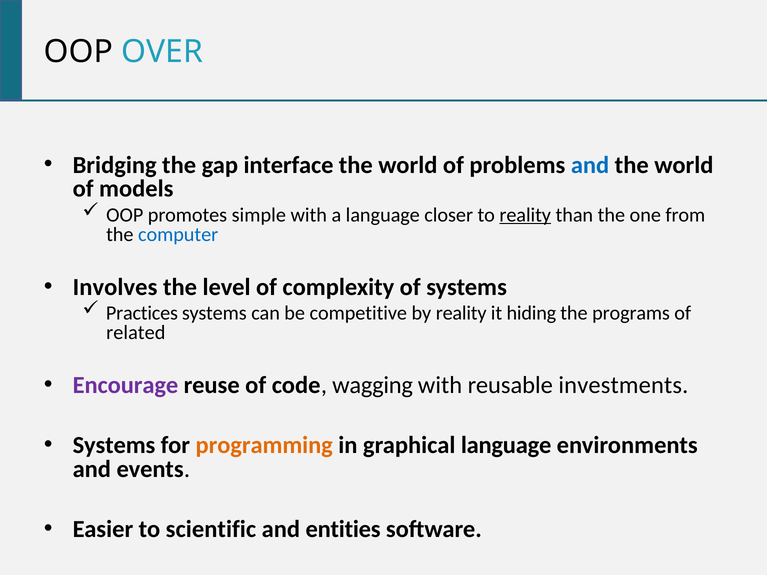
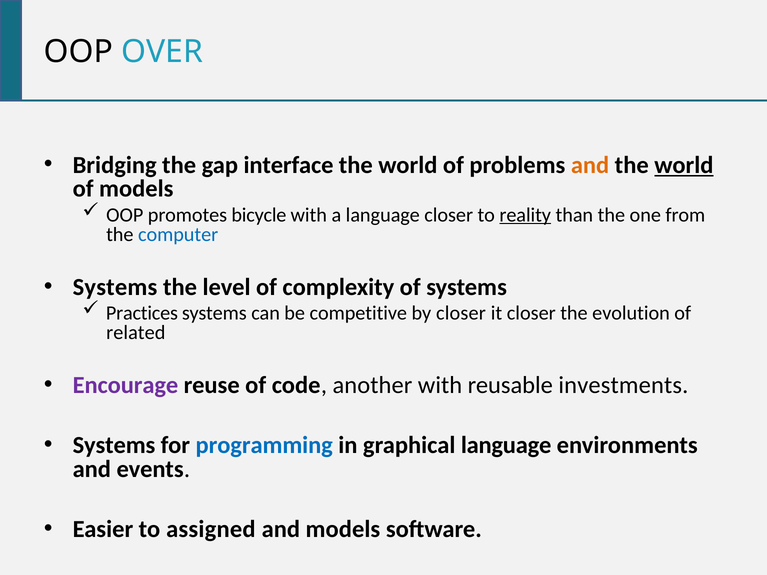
and colour: blue -> orange (590, 165)
world underline: none -> present (684, 165)
simple: simple -> bicycle (259, 215)
Involves: Involves -> Systems (115, 287)
by reality: reality -> closer (461, 313)
it hiding: hiding -> closer (531, 313)
programs: programs -> evolution (631, 313)
wagging: wagging -> another (372, 385)
programming colour: orange -> blue (264, 446)
scientific: scientific -> assigned (211, 530)
and entities: entities -> models (343, 530)
